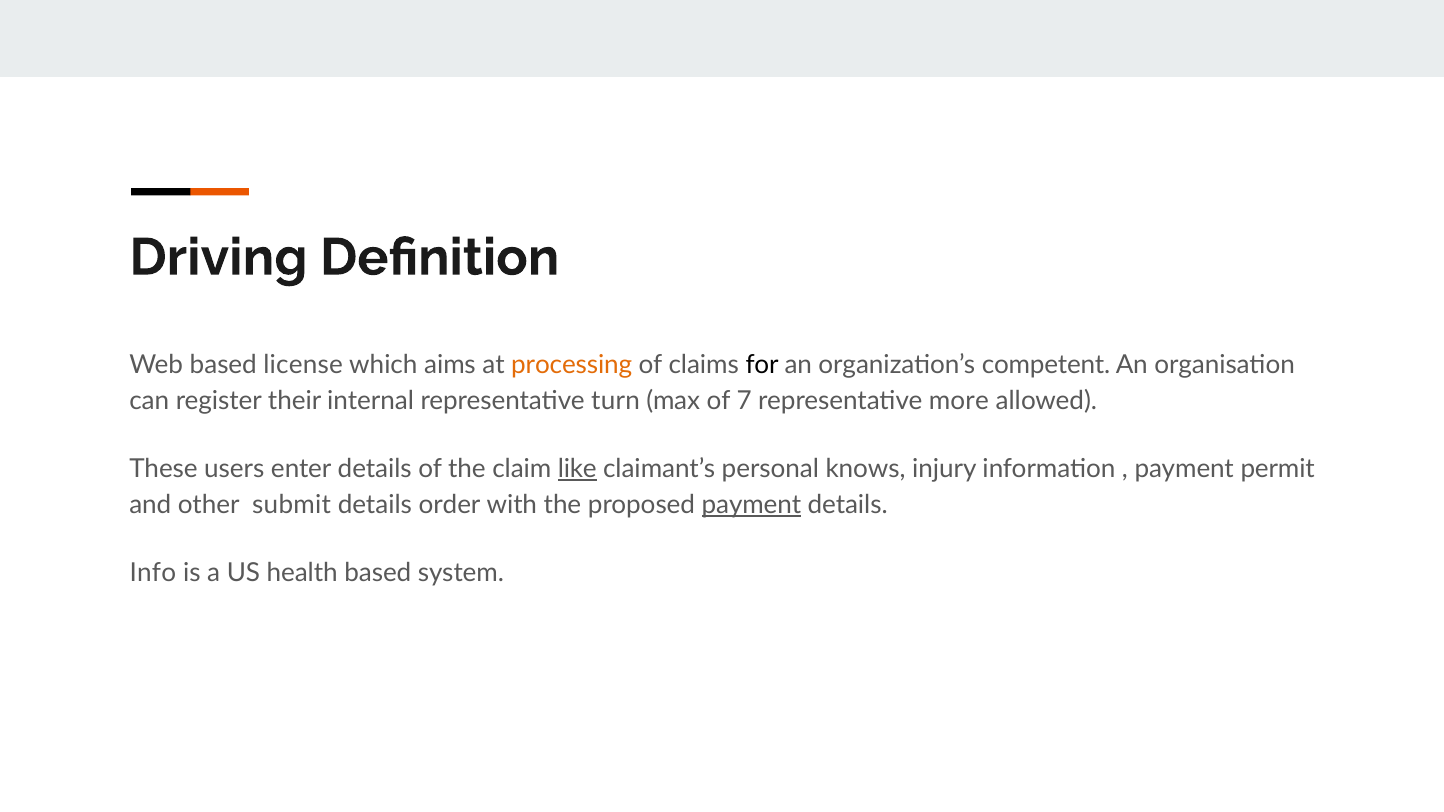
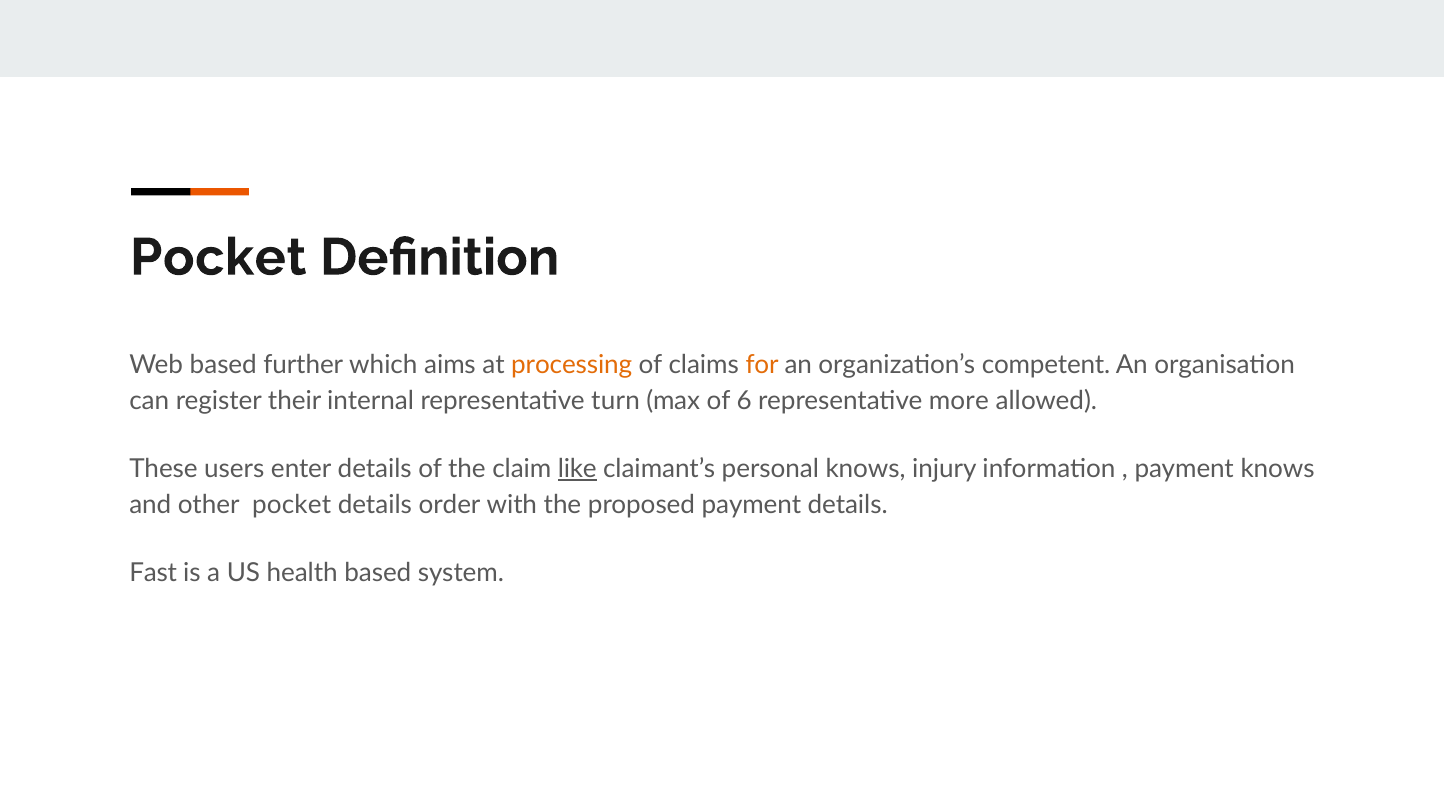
Driving: Driving -> Pocket (218, 258)
license: license -> further (303, 365)
for colour: black -> orange (762, 365)
7: 7 -> 6 (744, 401)
payment permit: permit -> knows (1278, 469)
other submit: submit -> pocket (292, 505)
payment underline: present -> none (751, 505)
Info: Info -> Fast (153, 573)
